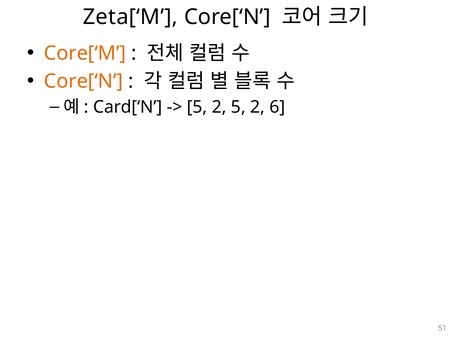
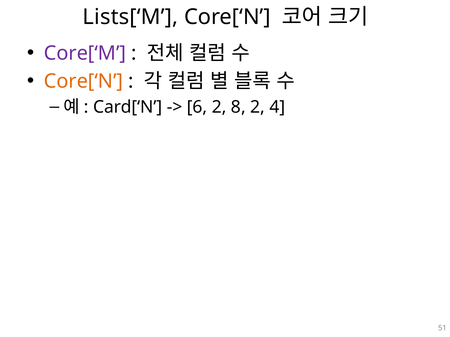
Zeta[‘M: Zeta[‘M -> Lists[‘M (130, 17)
Core[‘M colour: orange -> purple (85, 53)
5: 5 -> 6 (197, 107)
2 5: 5 -> 8 (238, 107)
6: 6 -> 4 (277, 107)
